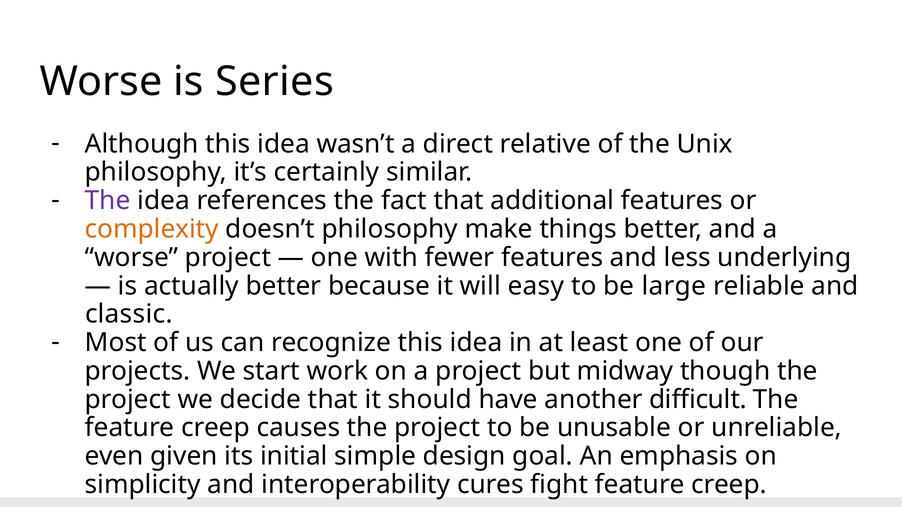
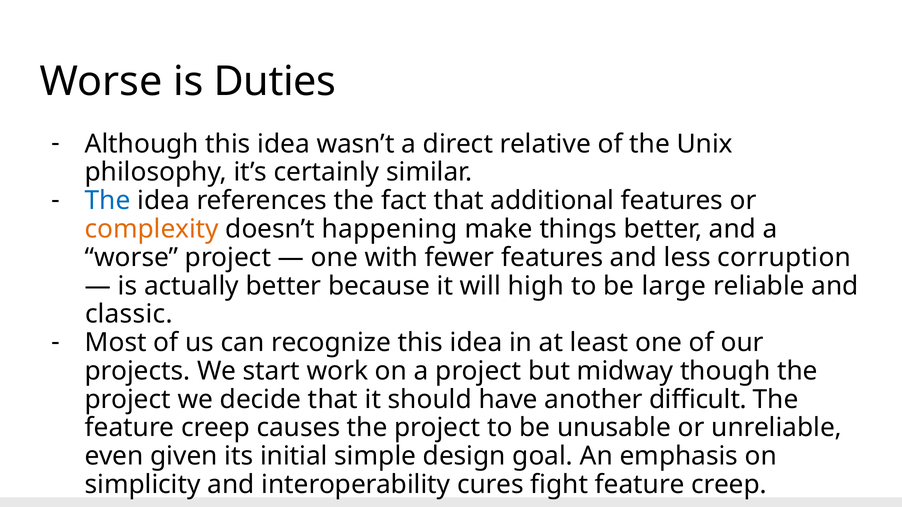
Series: Series -> Duties (275, 82)
The colour: purple -> blue (108, 201)
doesn’t philosophy: philosophy -> happening (390, 229)
underlying: underlying -> corruption (784, 258)
easy: easy -> high (536, 286)
